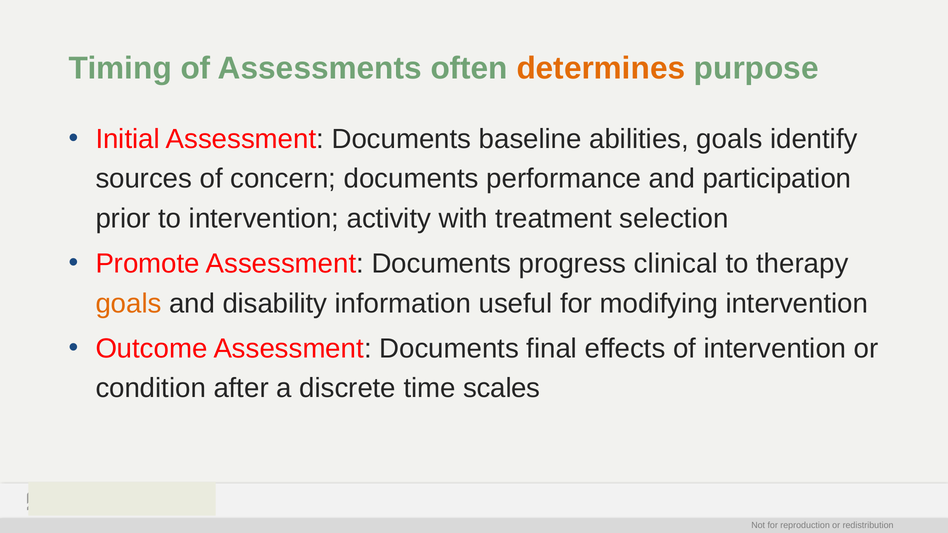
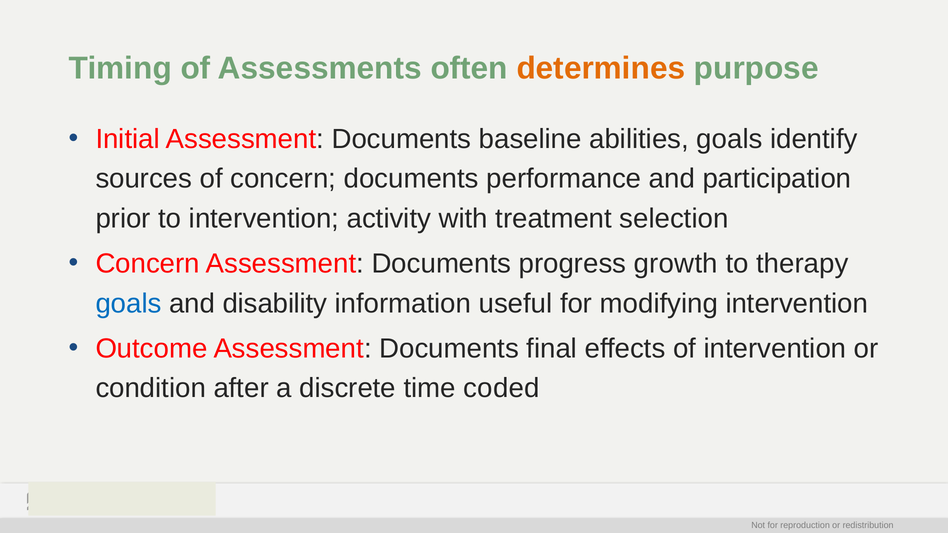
Promote: Promote -> Concern (148, 264)
clinical: clinical -> growth (676, 264)
goals colour: orange -> blue (129, 304)
scales: scales -> coded (502, 389)
